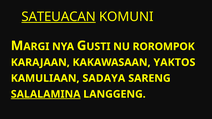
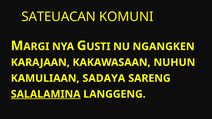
SATEUACAN underline: present -> none (59, 17)
ROROMPOK: ROROMPOK -> NGANGKEN (164, 47)
YAKTOS: YAKTOS -> NUHUN (174, 63)
